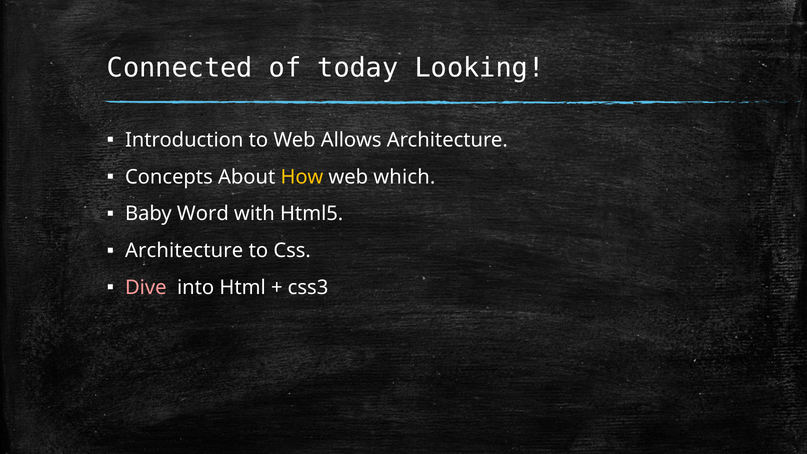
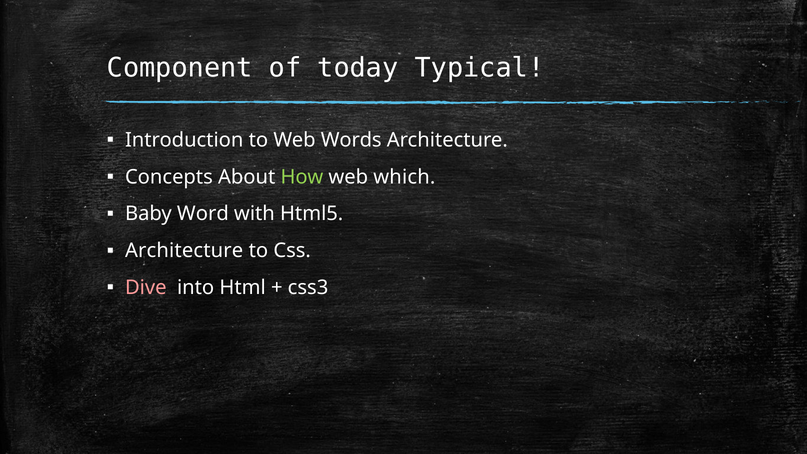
Connected: Connected -> Component (180, 68)
Looking: Looking -> Typical (479, 68)
Allows: Allows -> Words (351, 140)
How colour: yellow -> light green (302, 177)
